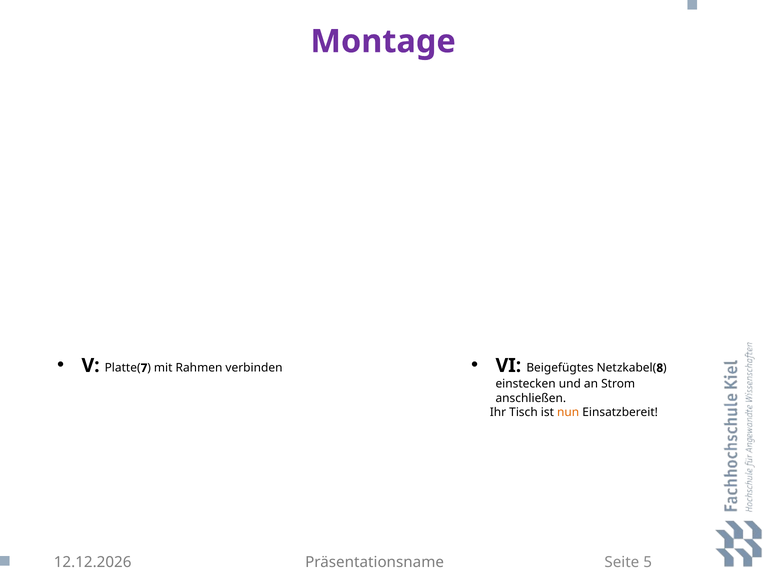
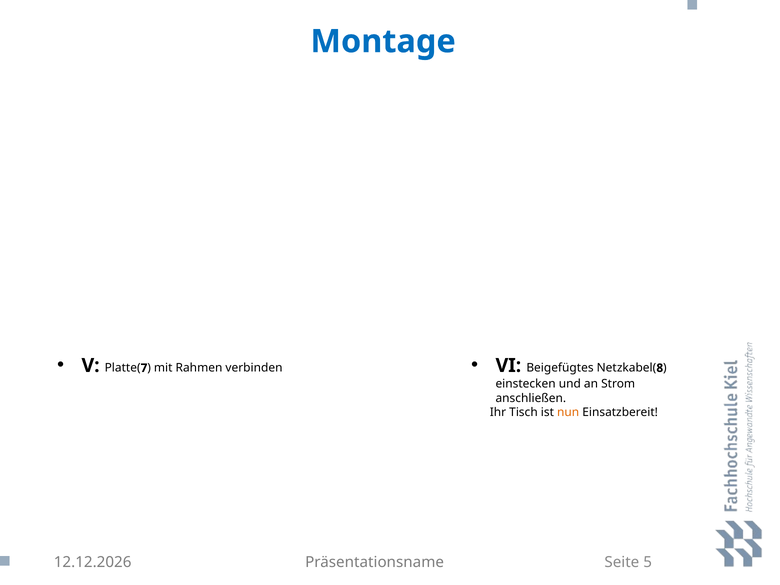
Montage colour: purple -> blue (383, 42)
